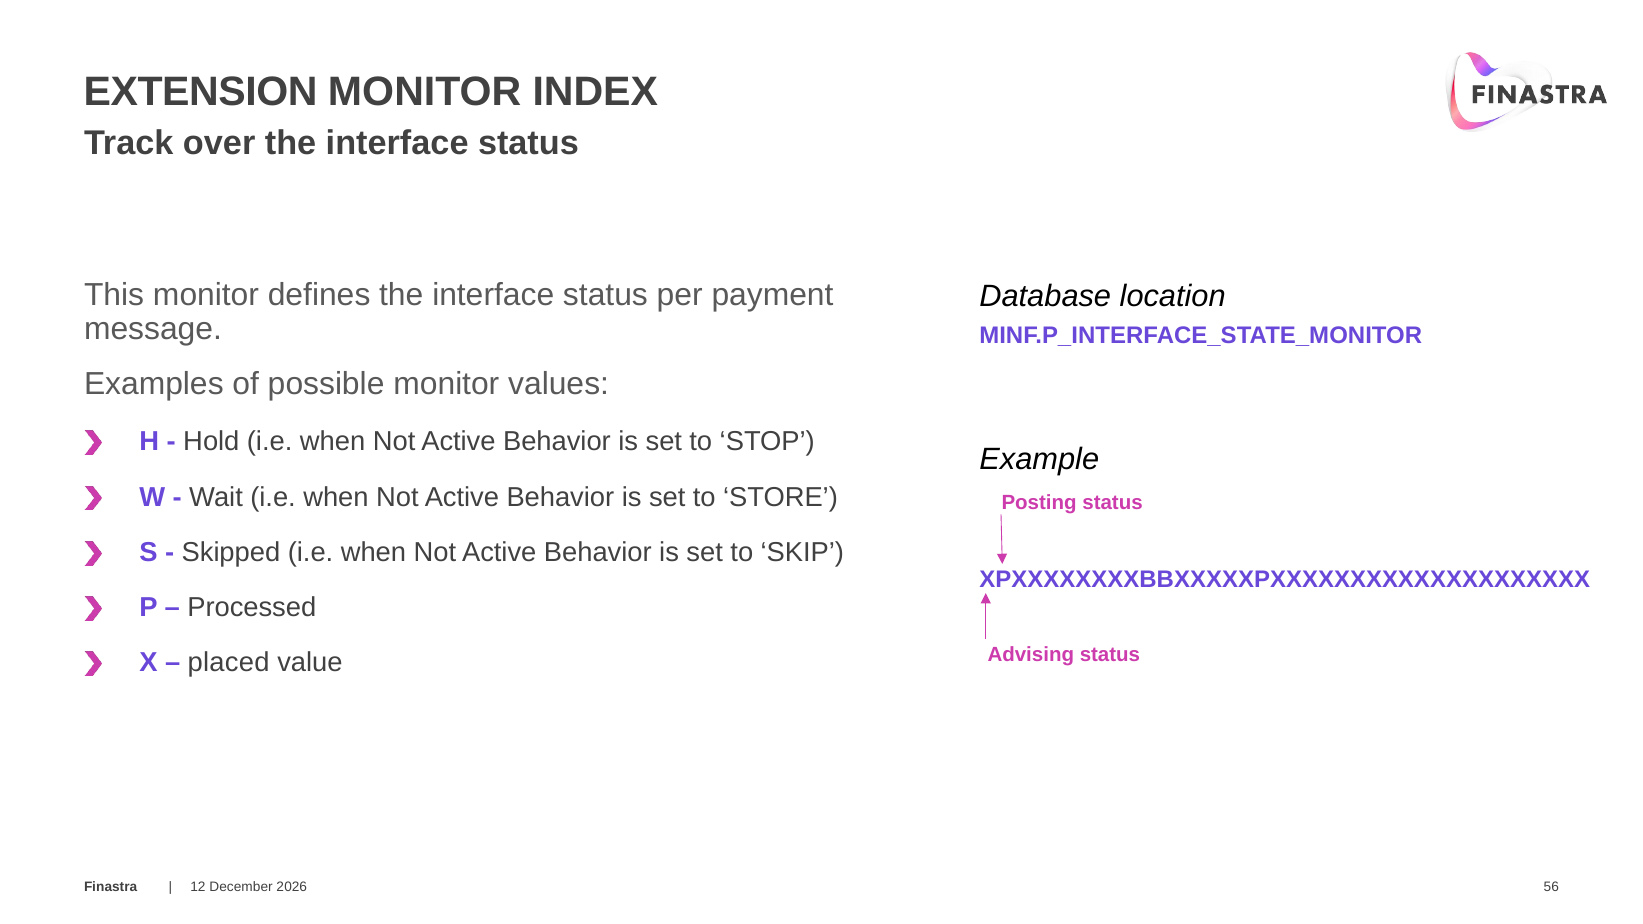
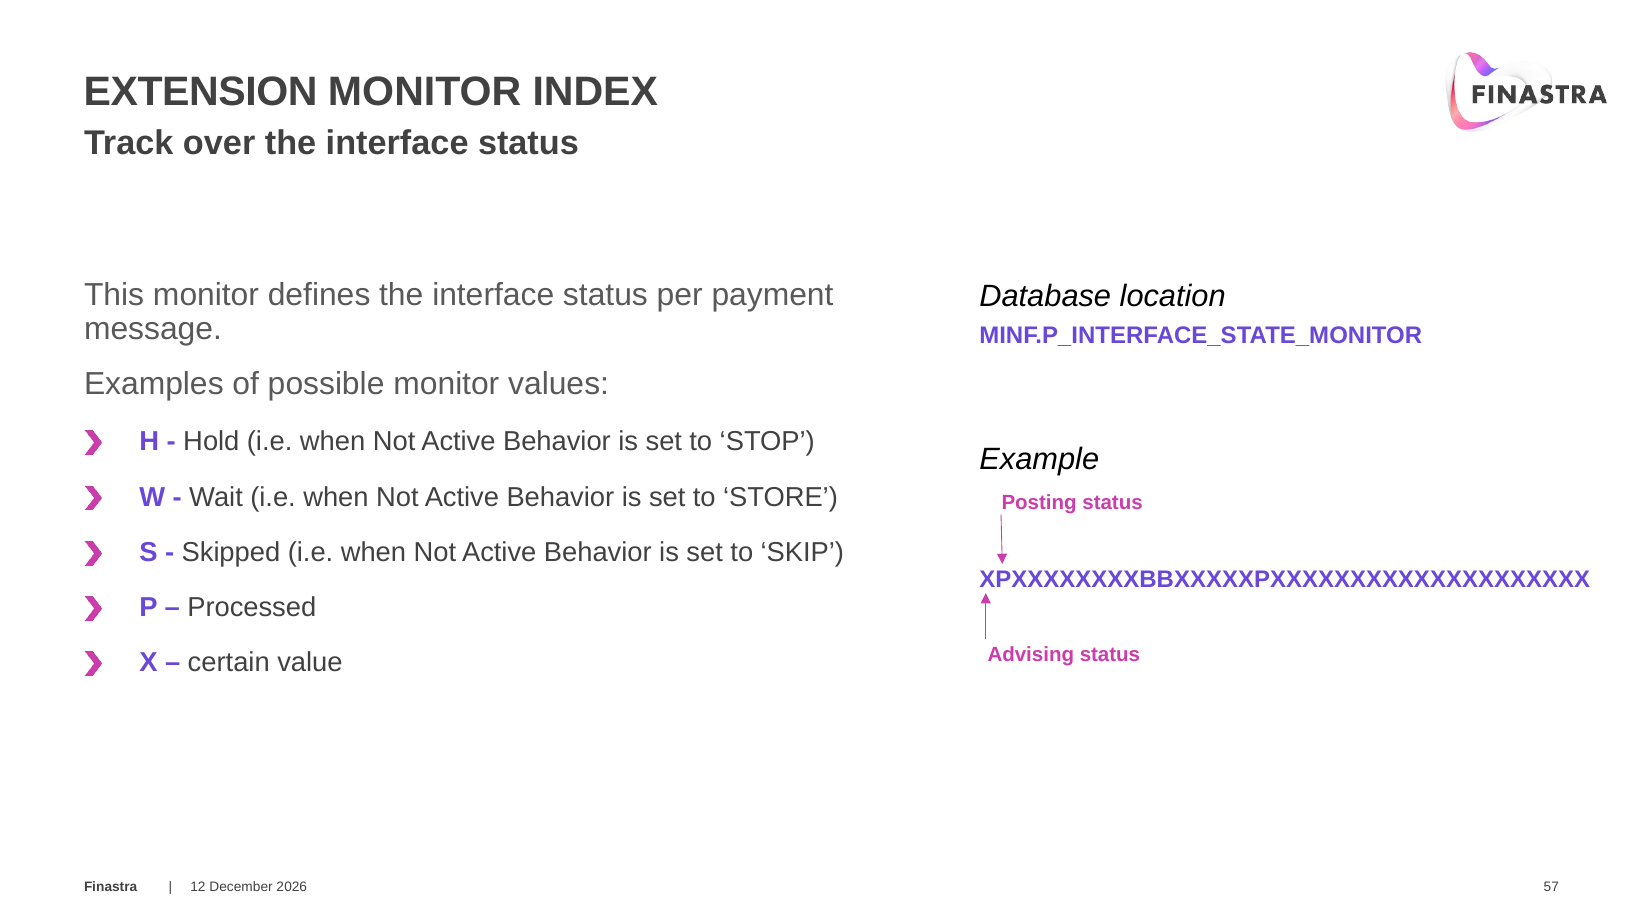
placed: placed -> certain (229, 663)
56: 56 -> 57 (1551, 887)
